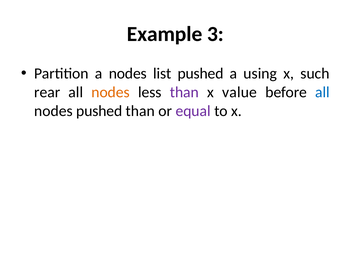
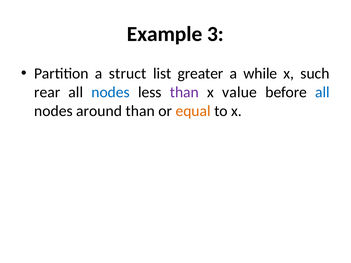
a nodes: nodes -> struct (128, 74)
list pushed: pushed -> greater (201, 74)
using: using -> while (260, 74)
nodes colour: orange -> blue (111, 92)
nodes pushed: pushed -> around (99, 111)
equal colour: purple -> orange (193, 111)
